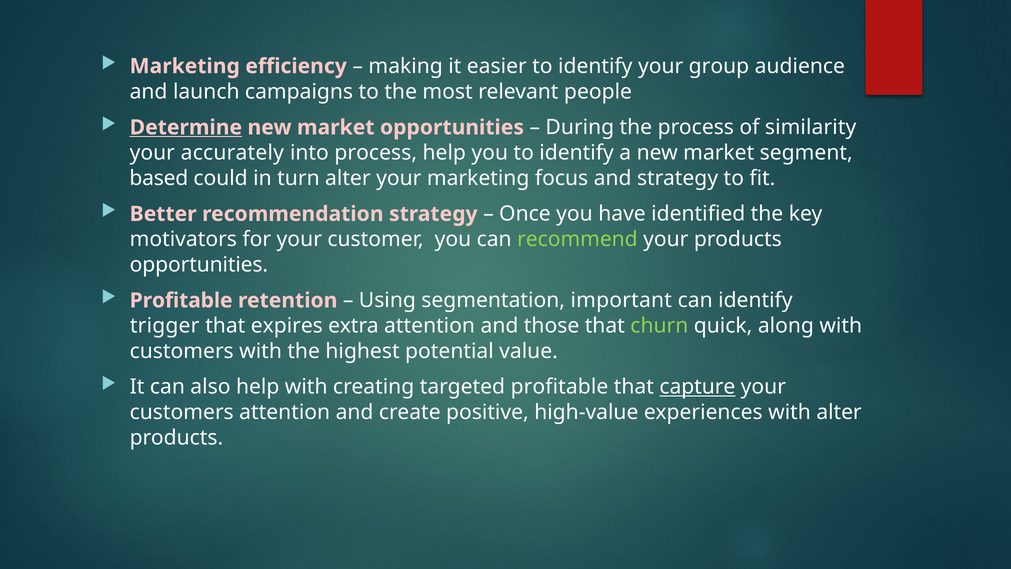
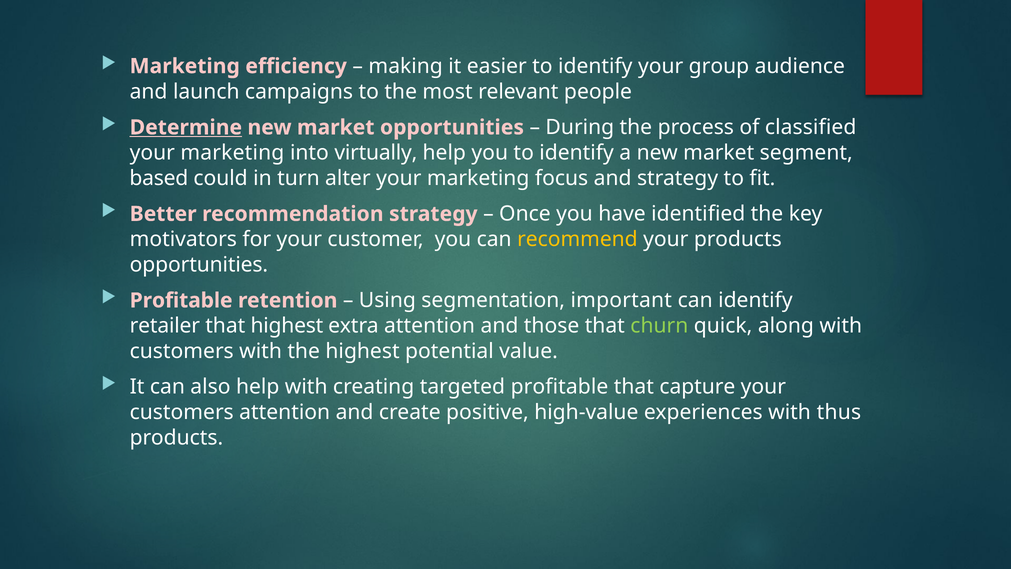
similarity: similarity -> classified (811, 127)
accurately: accurately -> marketing (232, 153)
into process: process -> virtually (376, 153)
recommend colour: light green -> yellow (577, 239)
trigger: trigger -> retailer (165, 326)
that expires: expires -> highest (287, 326)
capture underline: present -> none (697, 387)
with alter: alter -> thus (839, 412)
